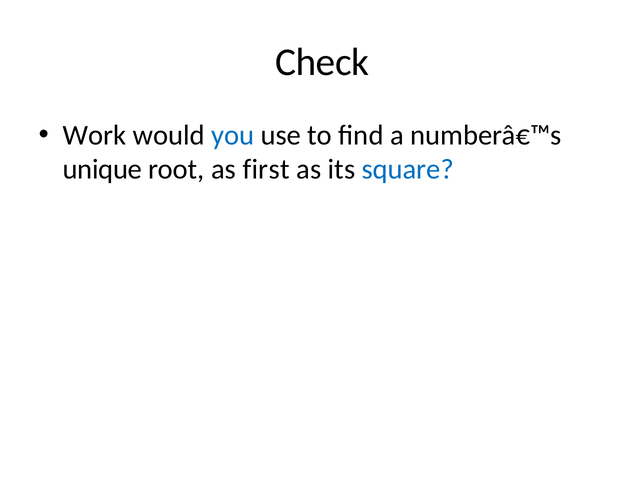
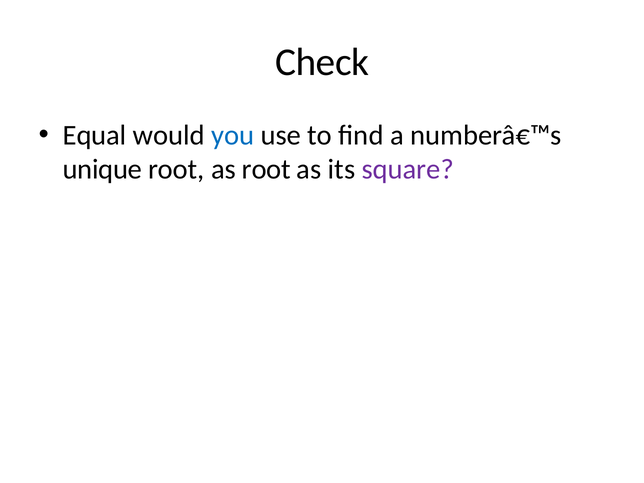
Work: Work -> Equal (95, 135)
as first: first -> root (266, 169)
square colour: blue -> purple (408, 169)
